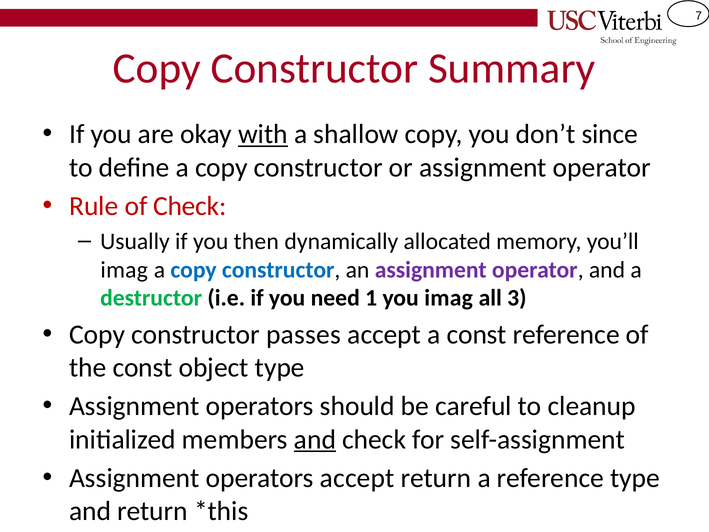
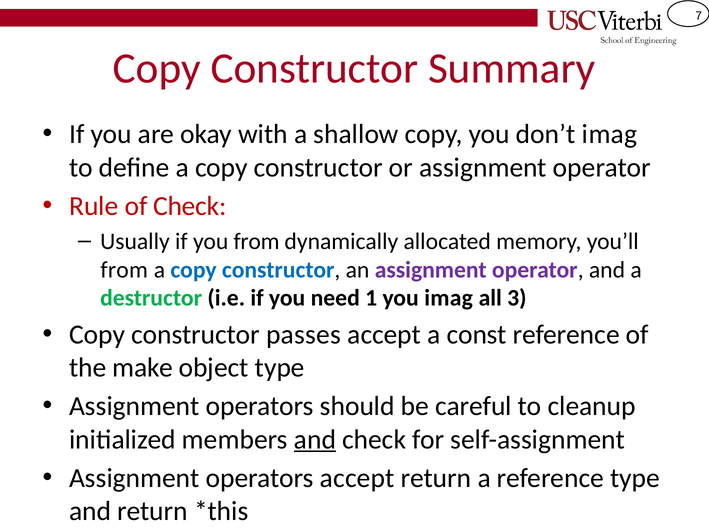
with underline: present -> none (263, 134)
don’t since: since -> imag (610, 134)
you then: then -> from (257, 241)
imag: imag -> from (124, 270)
the const: const -> make (143, 368)
